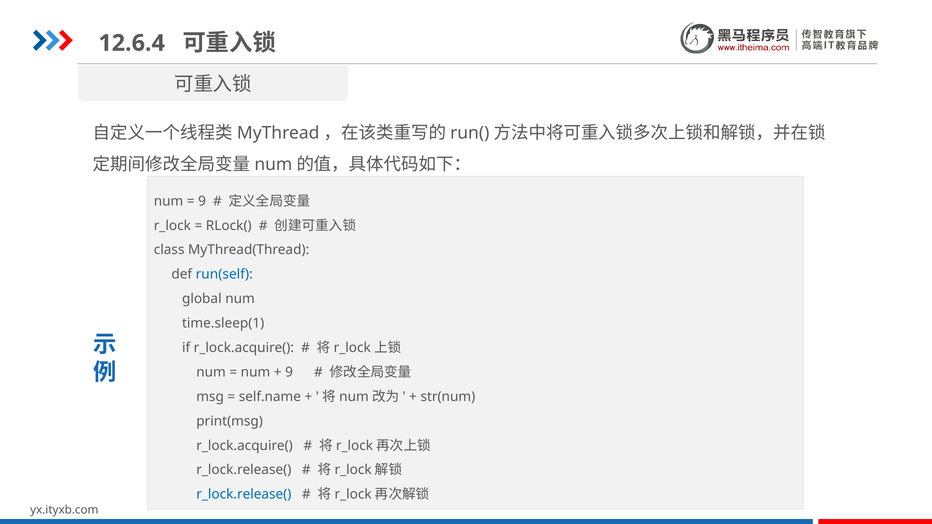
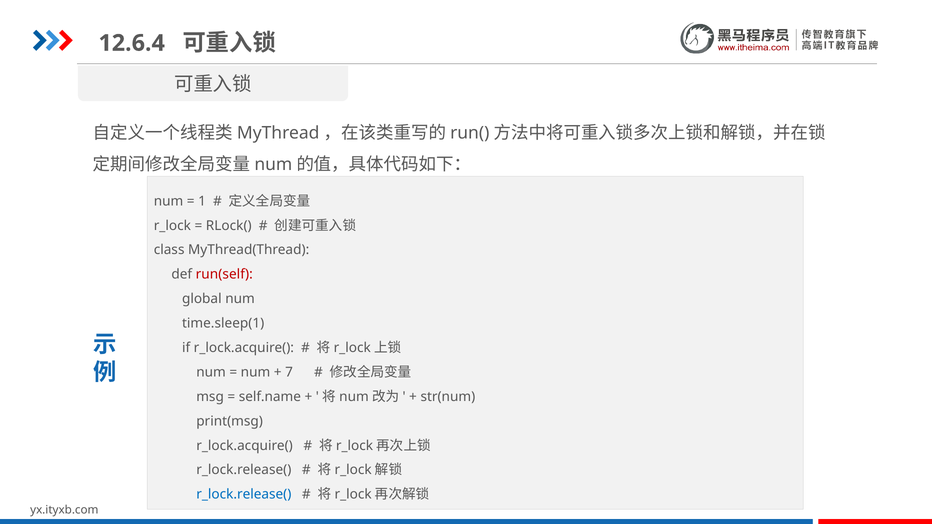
9: 9 -> 1 (202, 201)
run(self colour: blue -> red (224, 275)
9: 9 -> 7 (289, 373)
